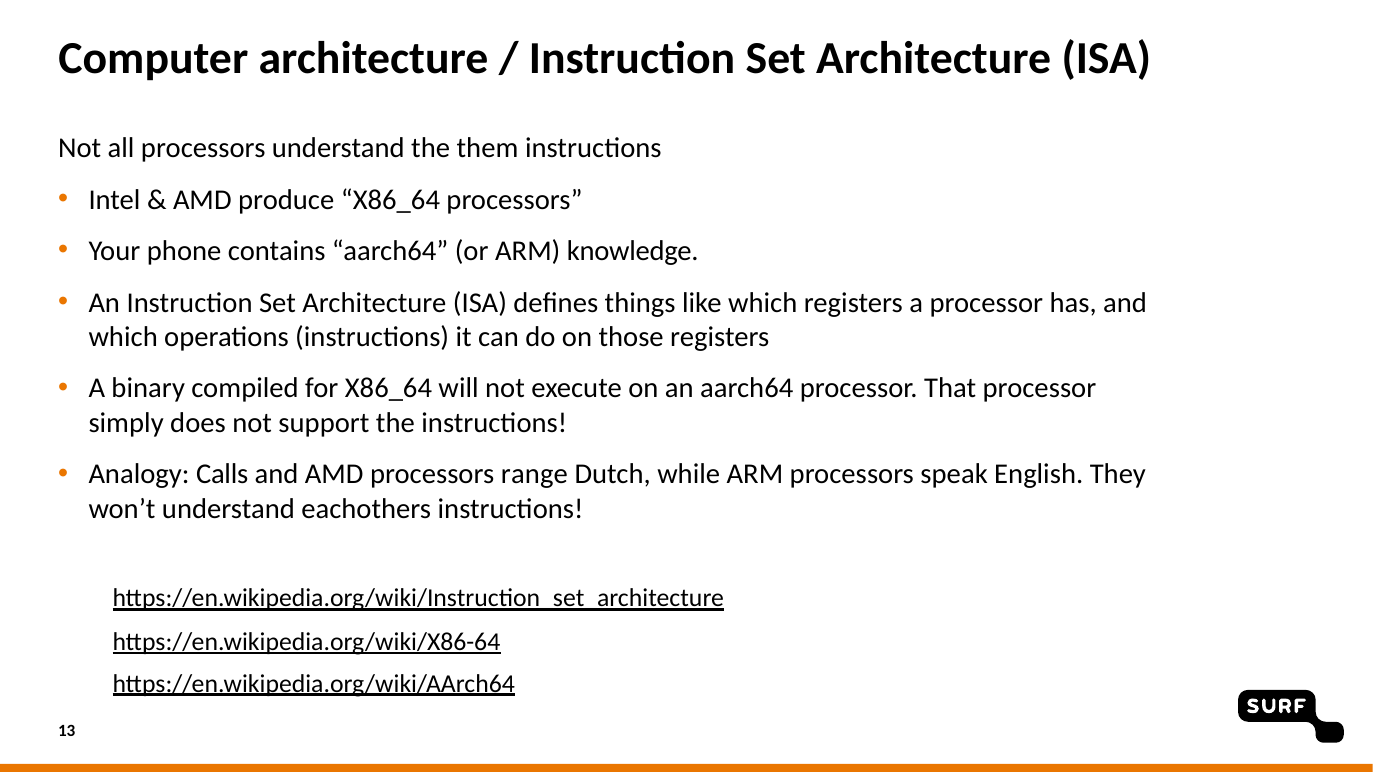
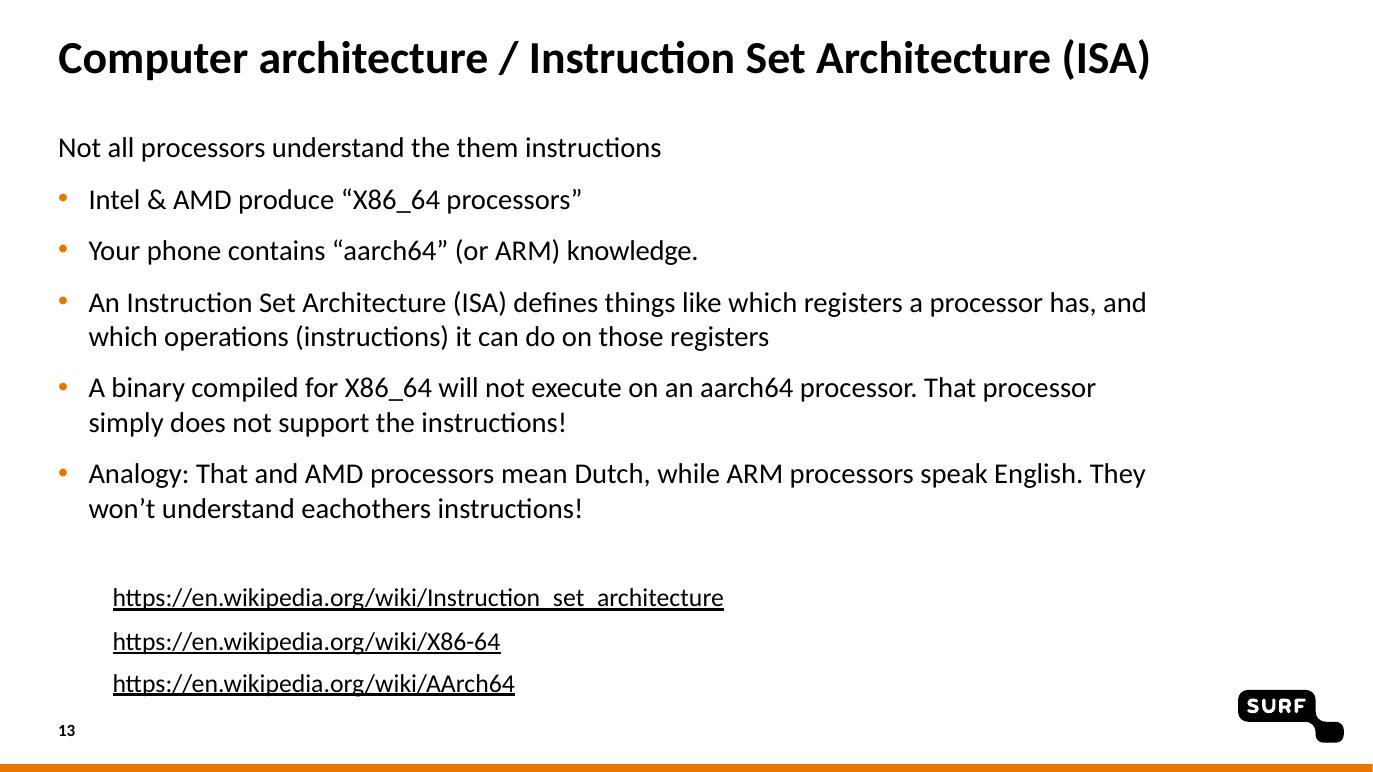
Analogy Calls: Calls -> That (222, 474)
range: range -> mean (534, 474)
